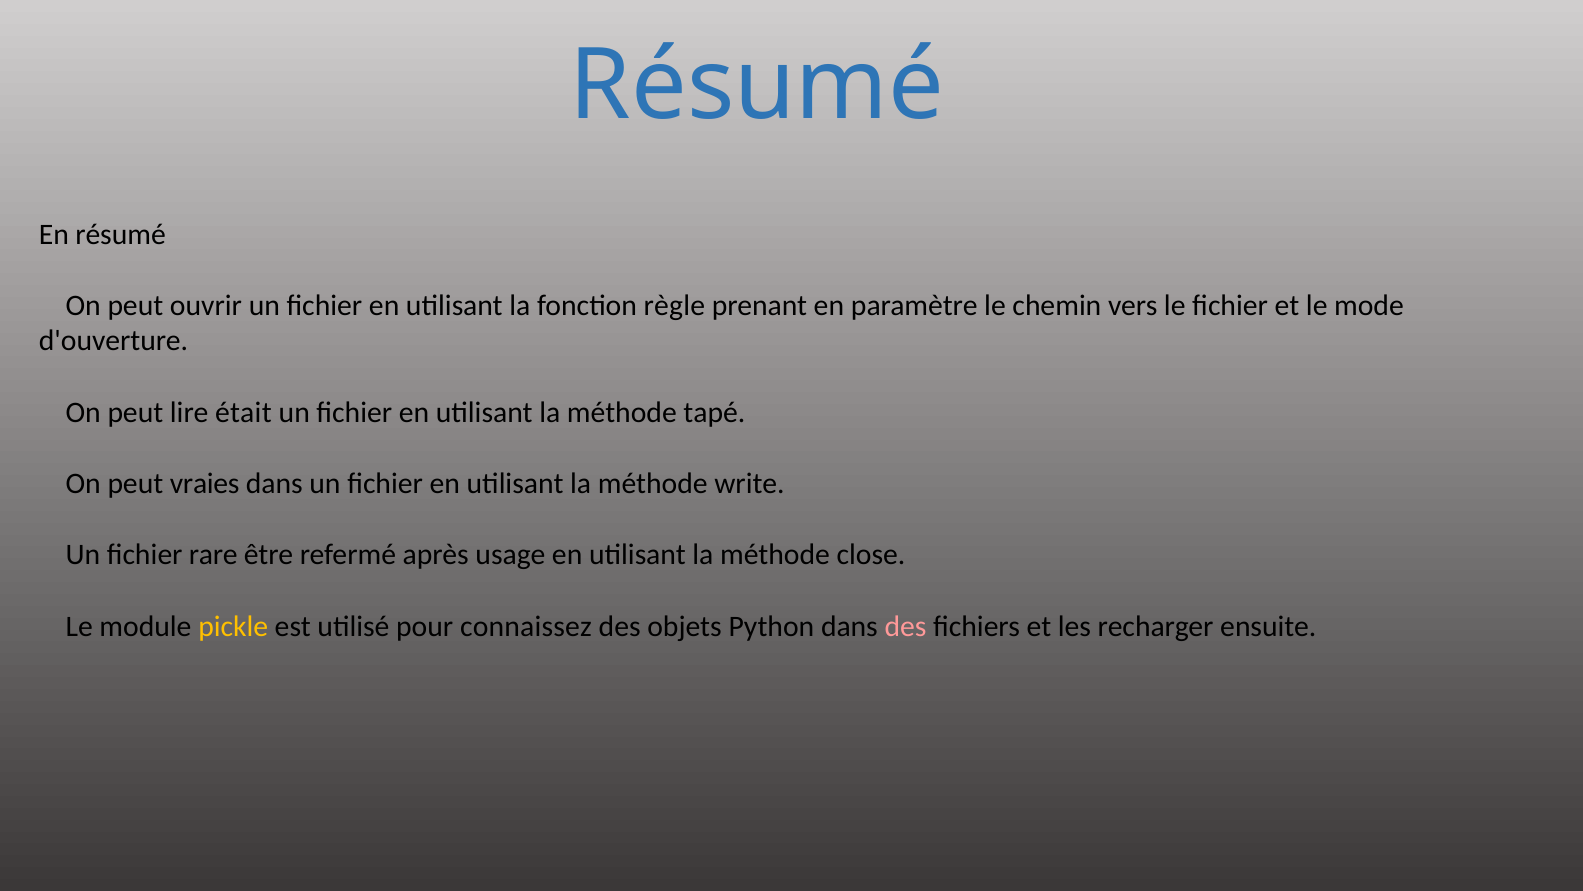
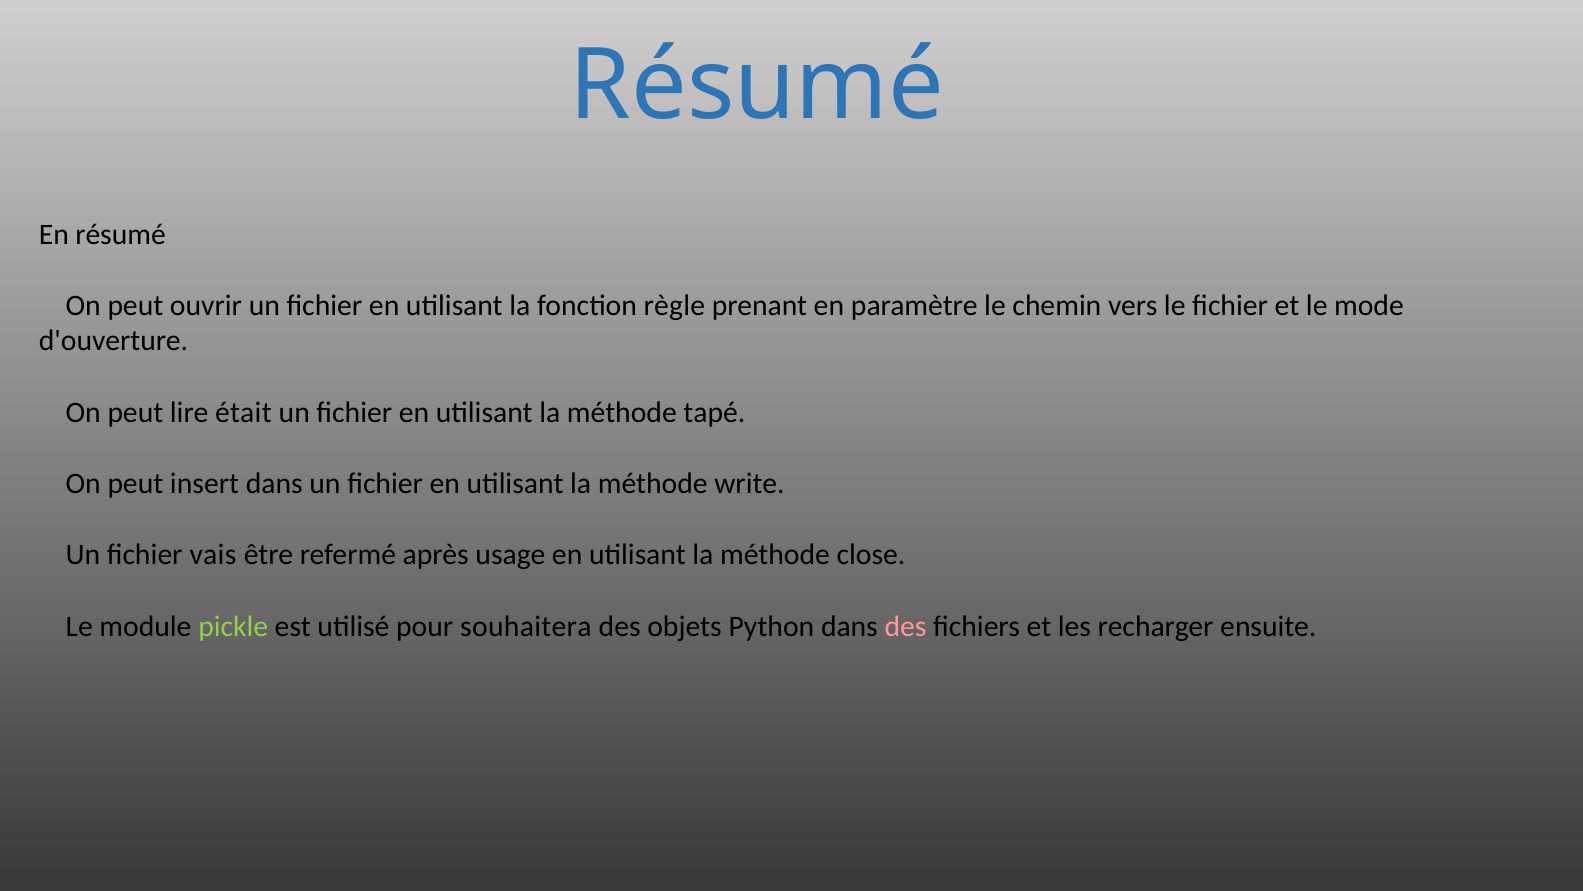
vraies: vraies -> insert (205, 483)
rare: rare -> vais (213, 555)
pickle colour: yellow -> light green (233, 626)
connaissez: connaissez -> souhaitera (526, 626)
